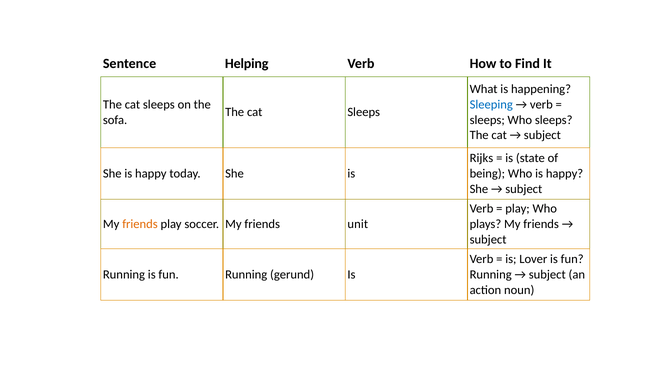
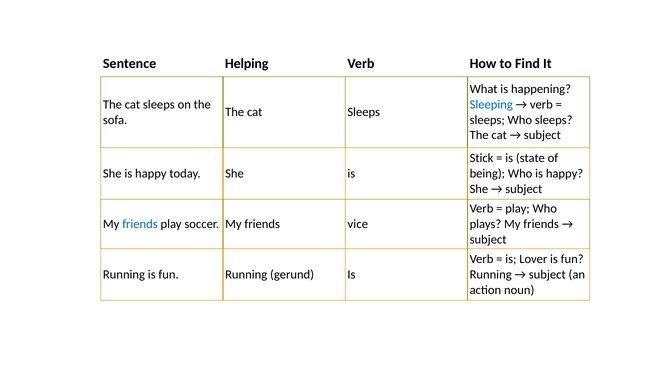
Rijks: Rijks -> Stick (482, 158)
friends colour: orange -> blue (140, 224)
unit: unit -> vice (358, 224)
